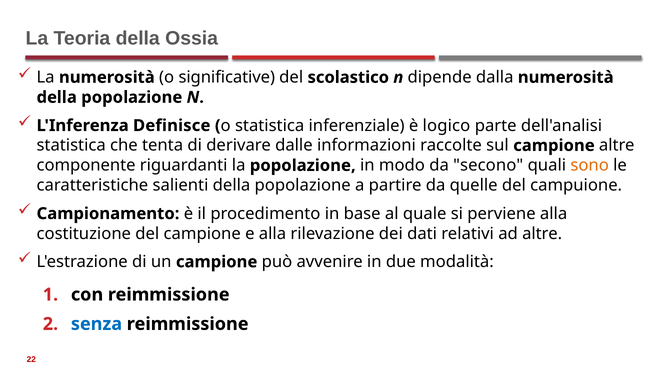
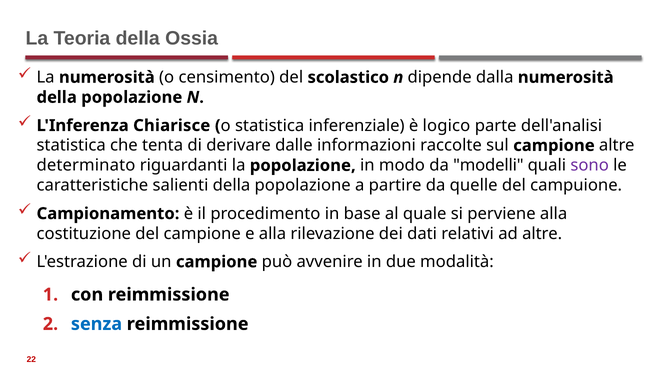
significative: significative -> censimento (227, 77)
Definisce: Definisce -> Chiarisce (172, 126)
componente: componente -> determinato (86, 166)
secono: secono -> modelli (488, 166)
sono colour: orange -> purple (590, 166)
